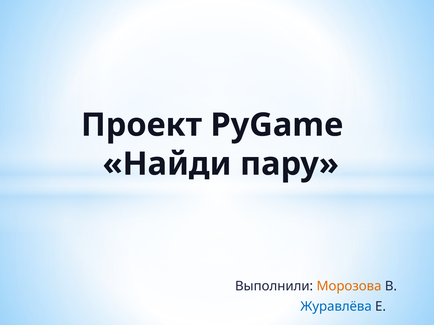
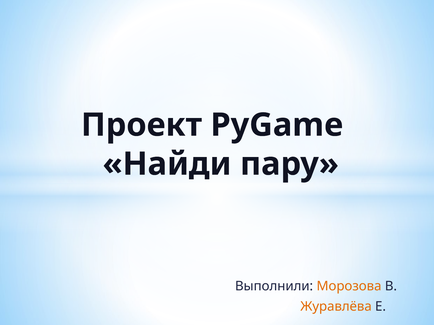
Журавлёва colour: blue -> orange (336, 307)
